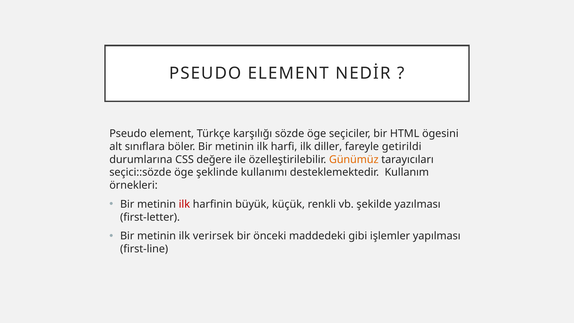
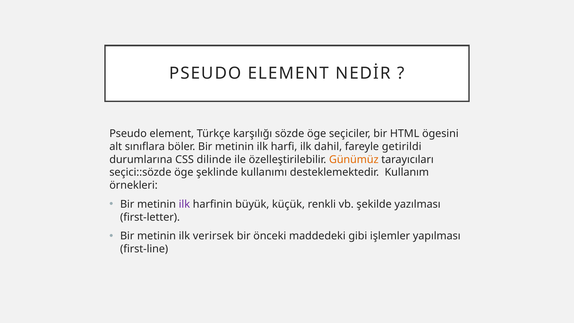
diller: diller -> dahil (328, 146)
değere: değere -> dilinde (214, 159)
ilk colour: red -> purple (184, 204)
